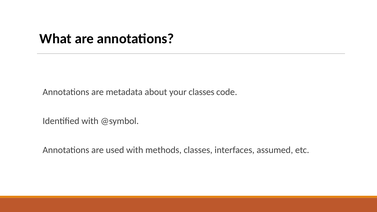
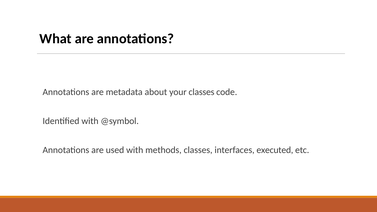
assumed: assumed -> executed (275, 150)
